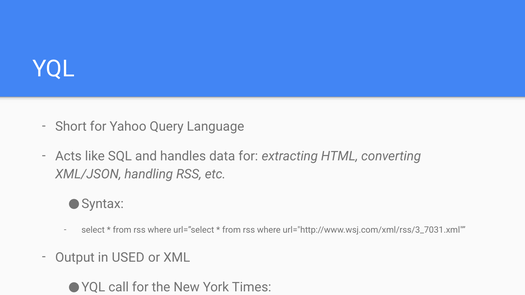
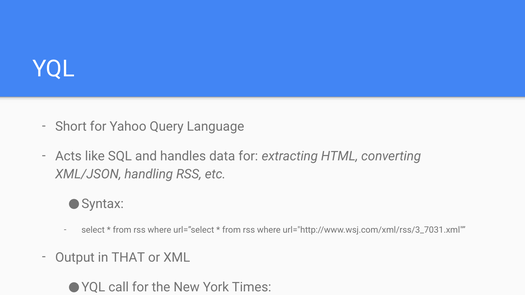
USED: USED -> THAT (128, 258)
